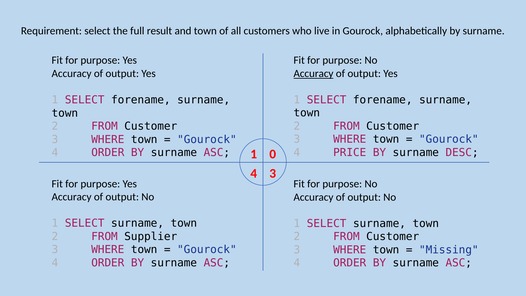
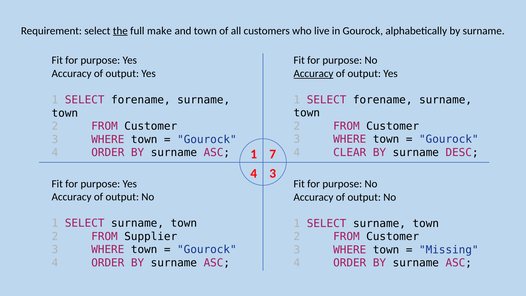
the underline: none -> present (120, 31)
result: result -> make (159, 31)
PRICE: PRICE -> CLEAR (350, 152)
0: 0 -> 7 (273, 154)
